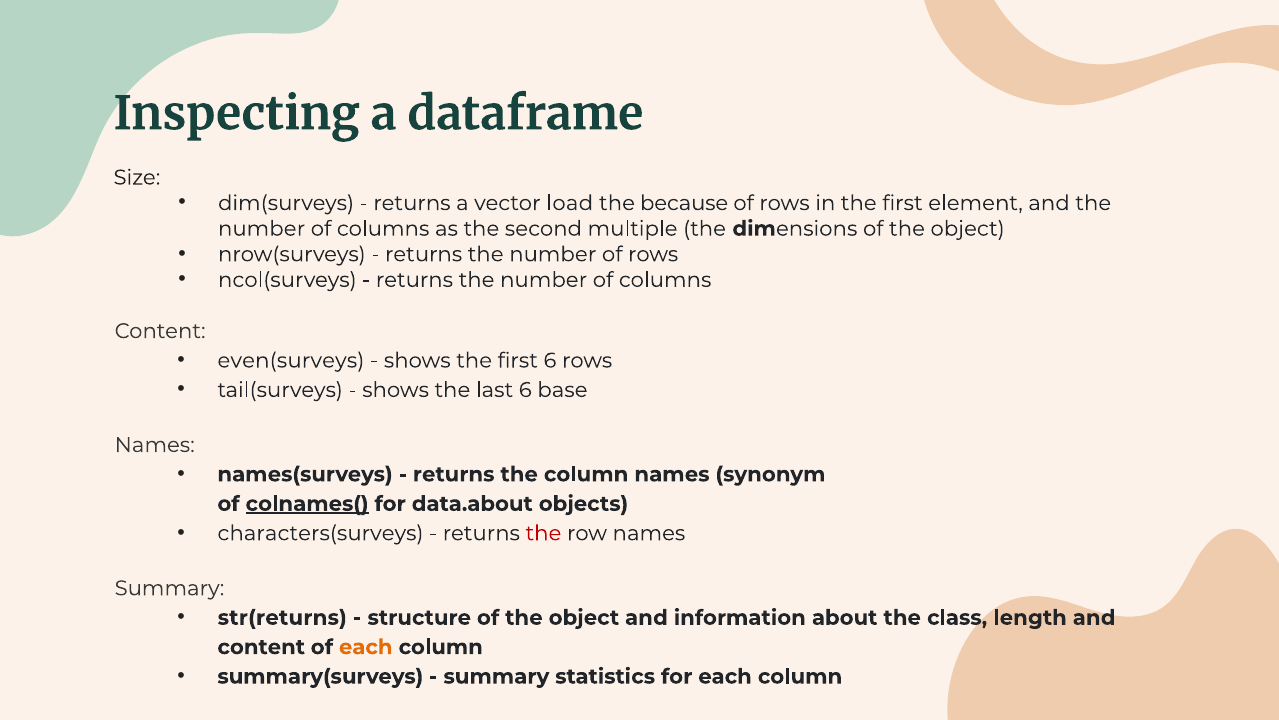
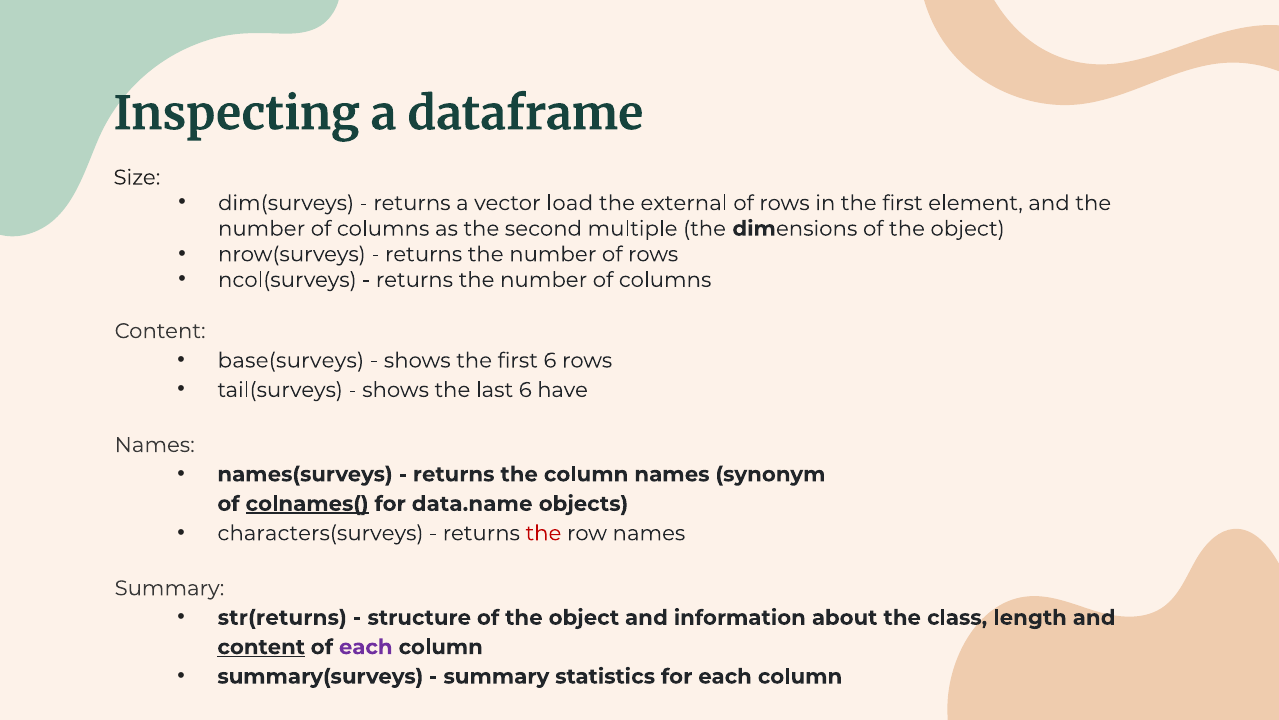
because: because -> external (684, 203)
even(surveys: even(surveys -> base(surveys (291, 360)
base: base -> have (563, 390)
data.about: data.about -> data.name (472, 503)
content underline: none -> present (261, 647)
each colour: orange -> purple (366, 647)
